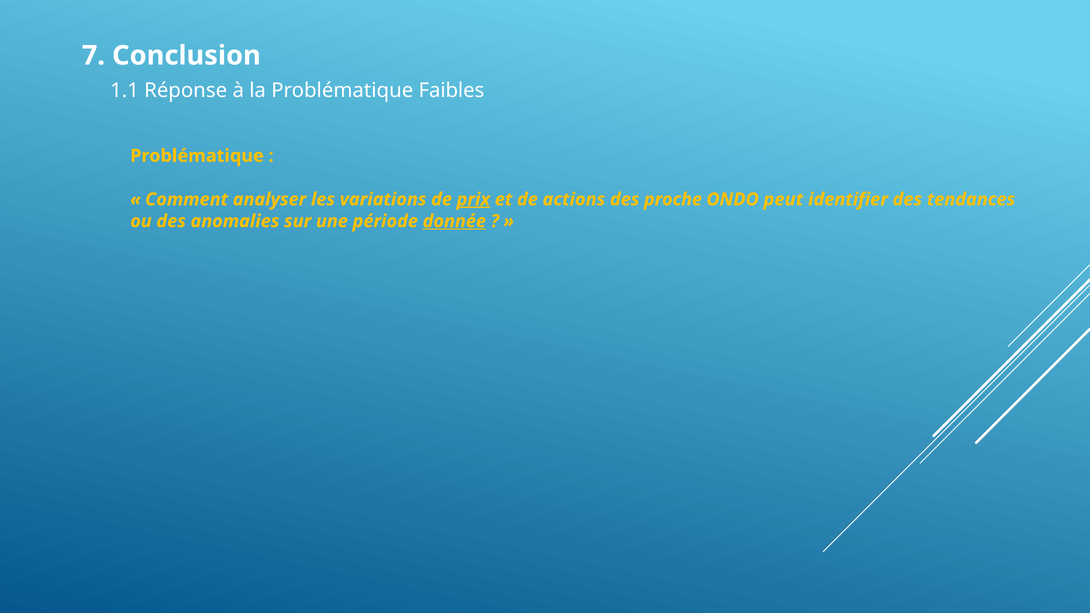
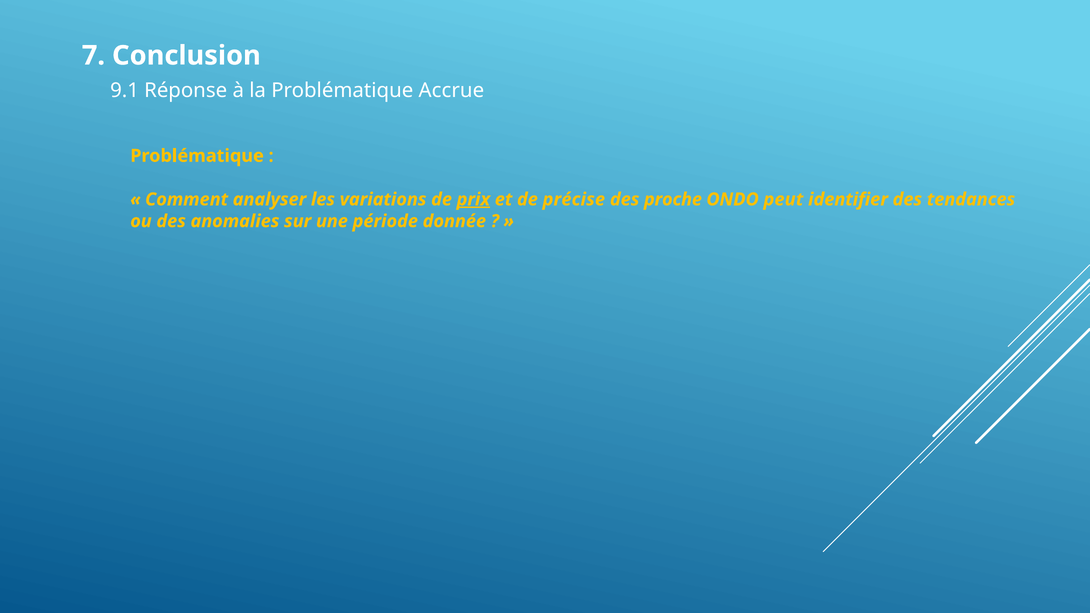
1.1: 1.1 -> 9.1 (125, 91)
Faibles: Faibles -> Accrue (451, 91)
actions: actions -> précise (574, 199)
donnée underline: present -> none (454, 221)
